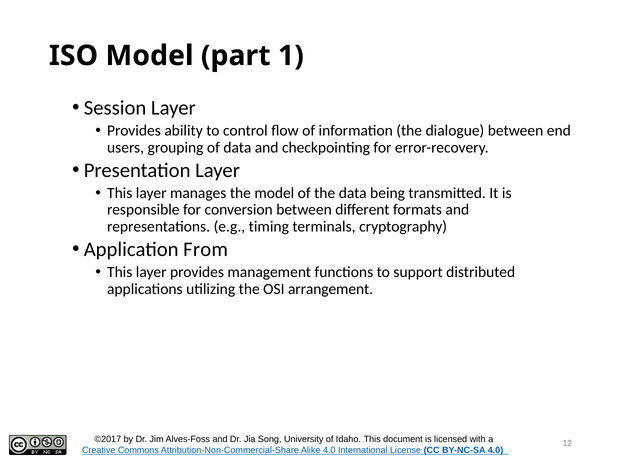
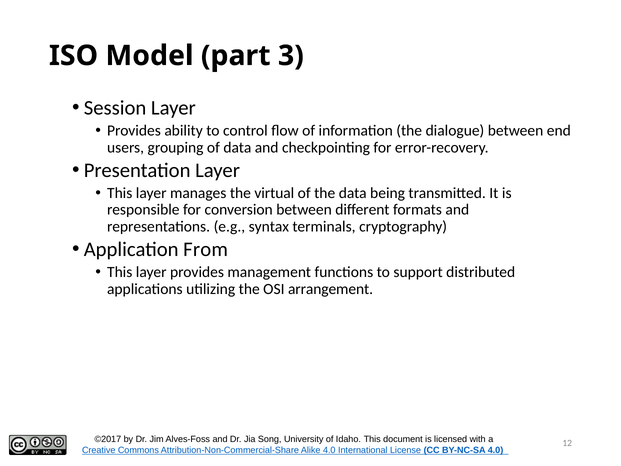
1: 1 -> 3 (291, 56)
the model: model -> virtual (274, 193)
timing: timing -> syntax (269, 226)
